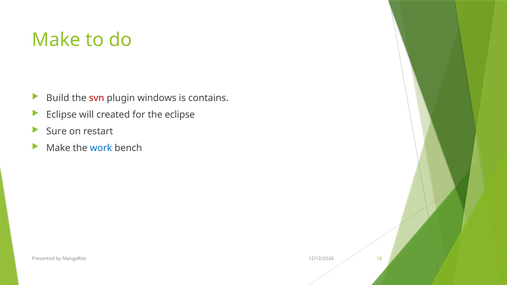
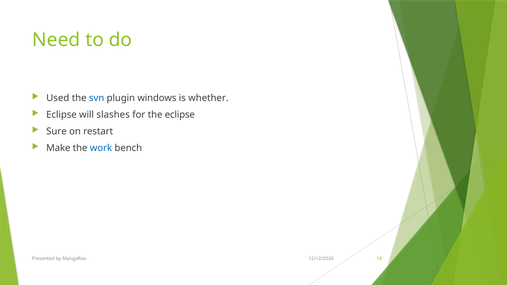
Make: Make -> Need (56, 40)
Build: Build -> Used (58, 98)
svn colour: red -> blue (97, 98)
contains: contains -> whether (208, 98)
created: created -> slashes (113, 115)
